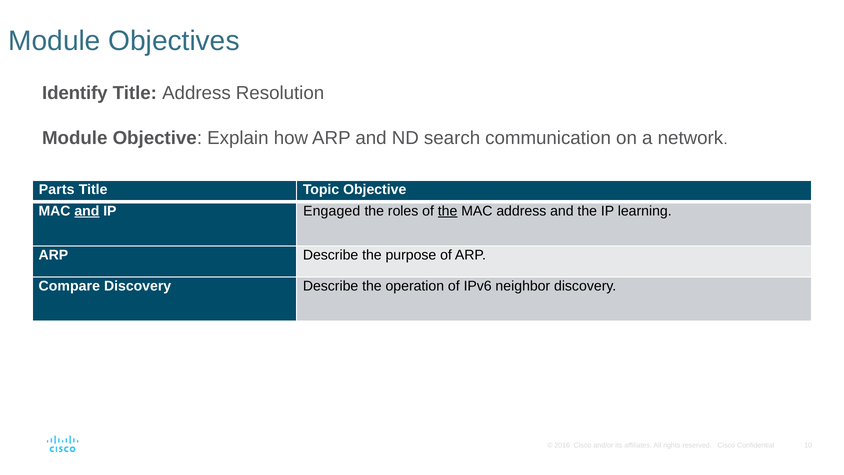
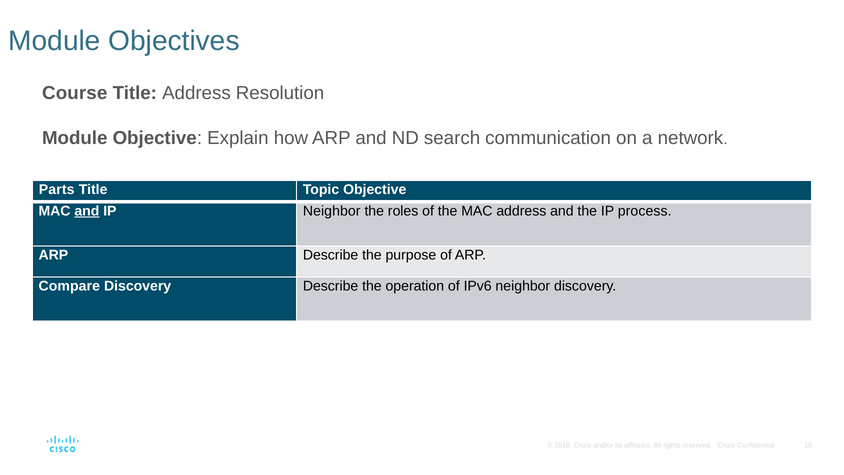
Identify: Identify -> Course (75, 93)
IP Engaged: Engaged -> Neighbor (332, 211)
the underline: present -> none (448, 211)
learning: learning -> process (645, 211)
